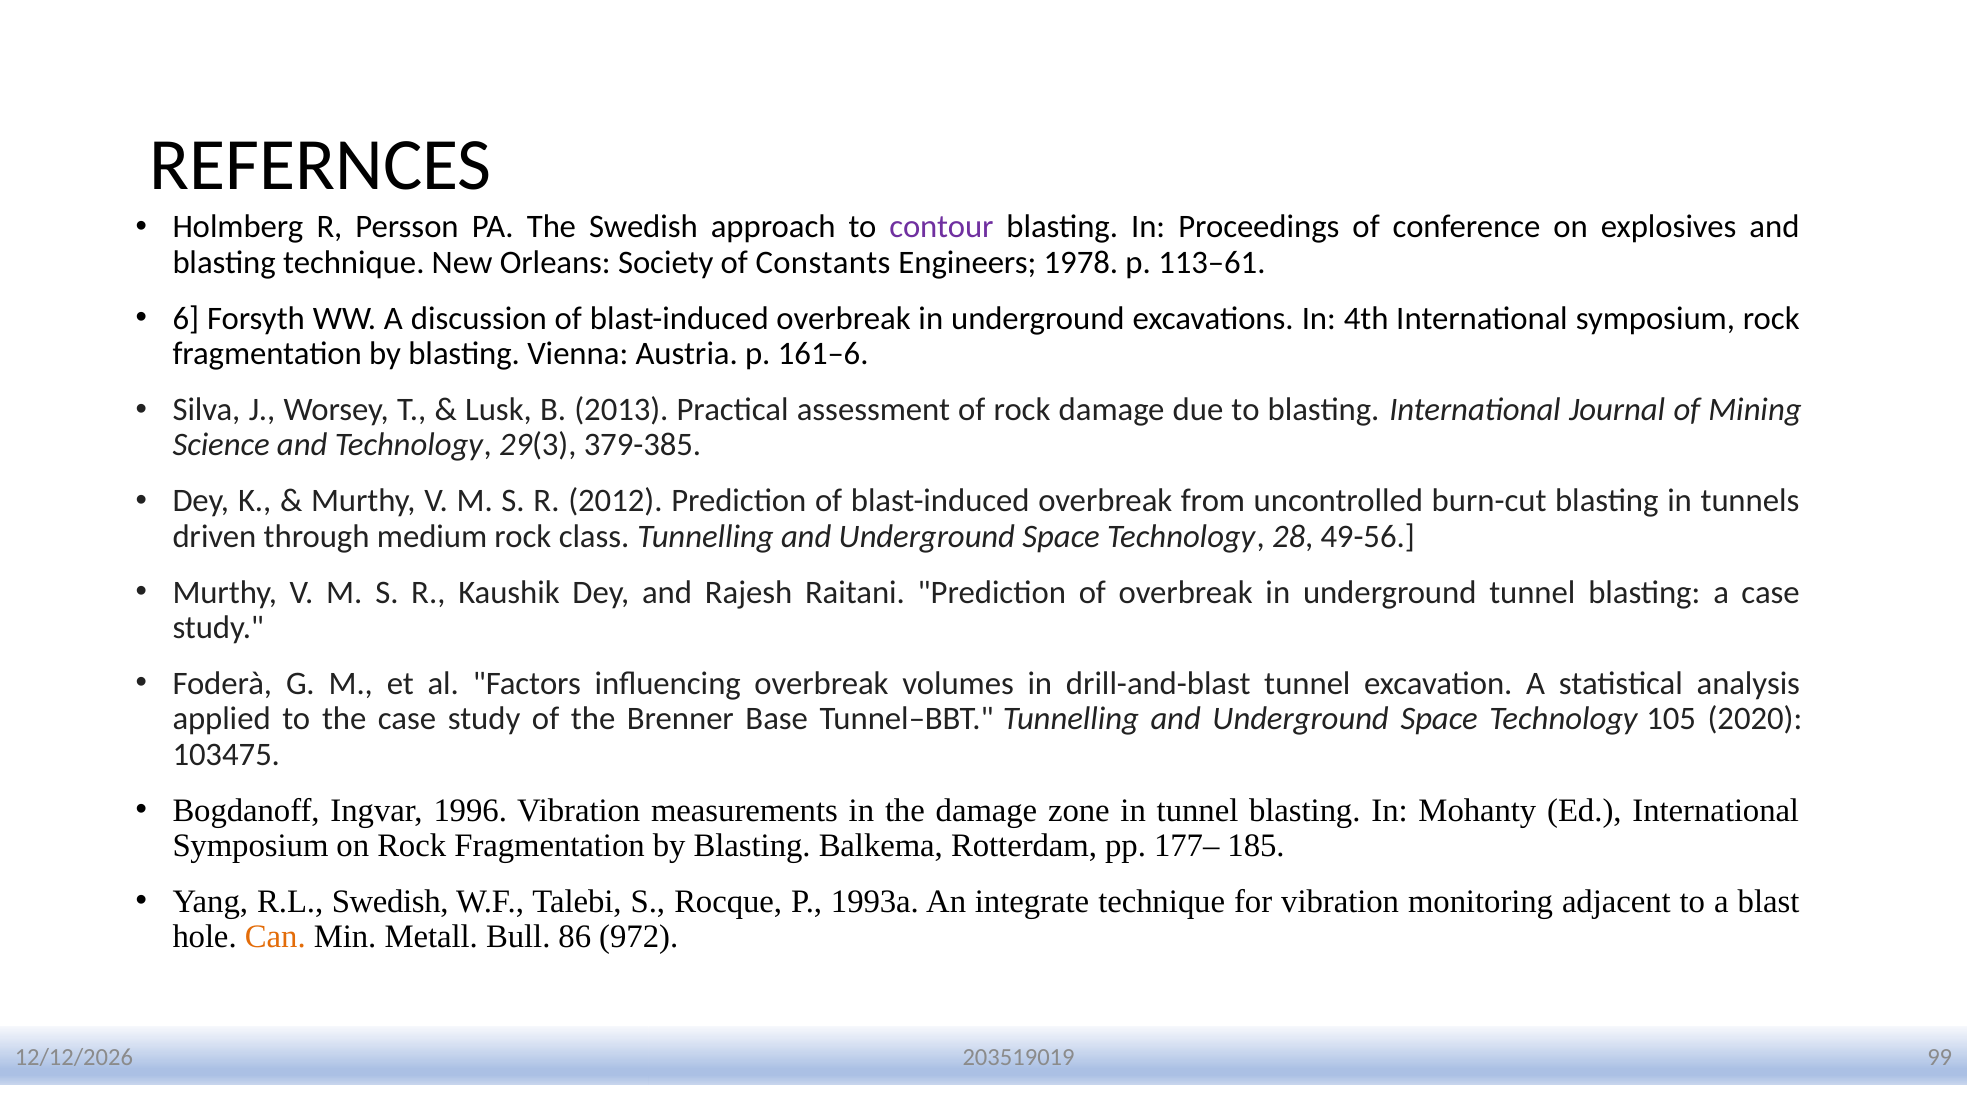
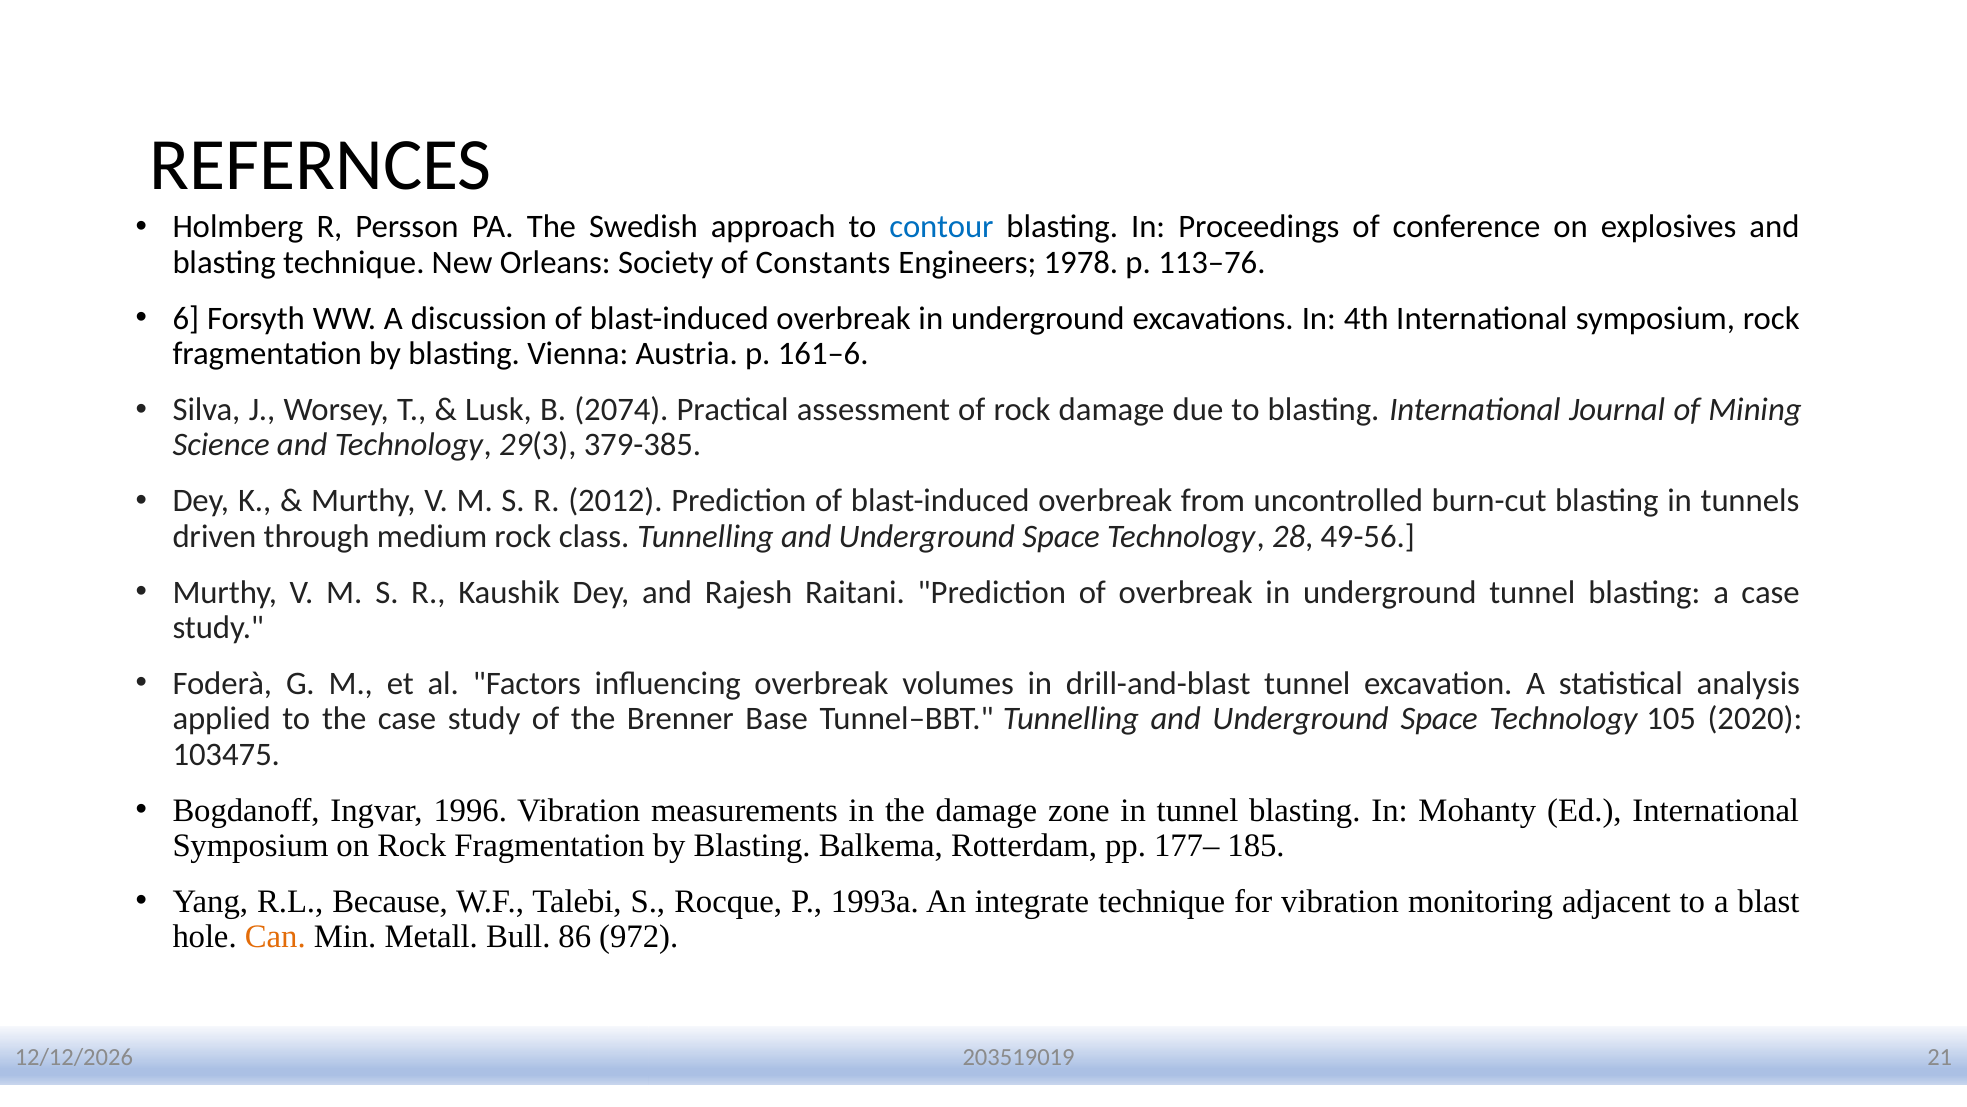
contour colour: purple -> blue (941, 227)
113–61: 113–61 -> 113–76 (1212, 262)
2013: 2013 -> 2074 (621, 410)
R.L Swedish: Swedish -> Because (390, 901)
99: 99 -> 21 (1940, 1056)
